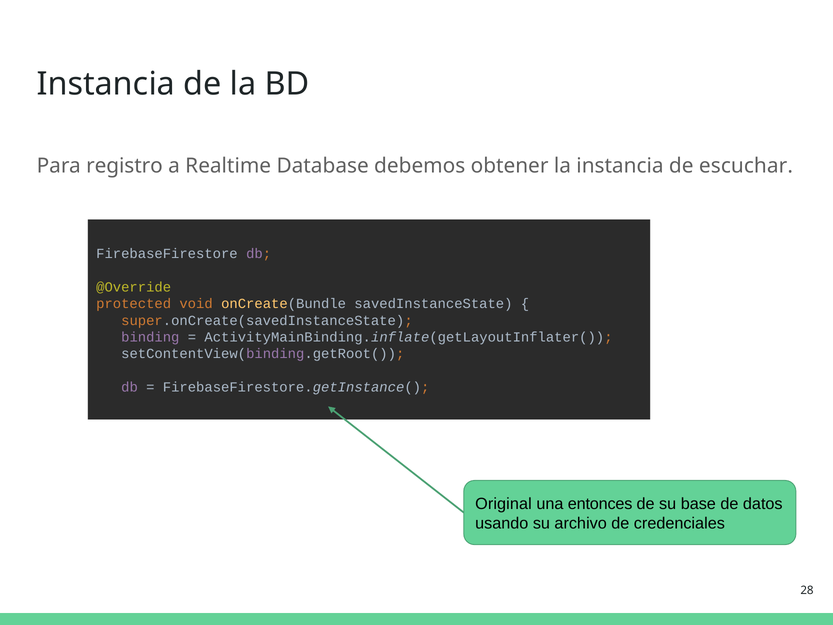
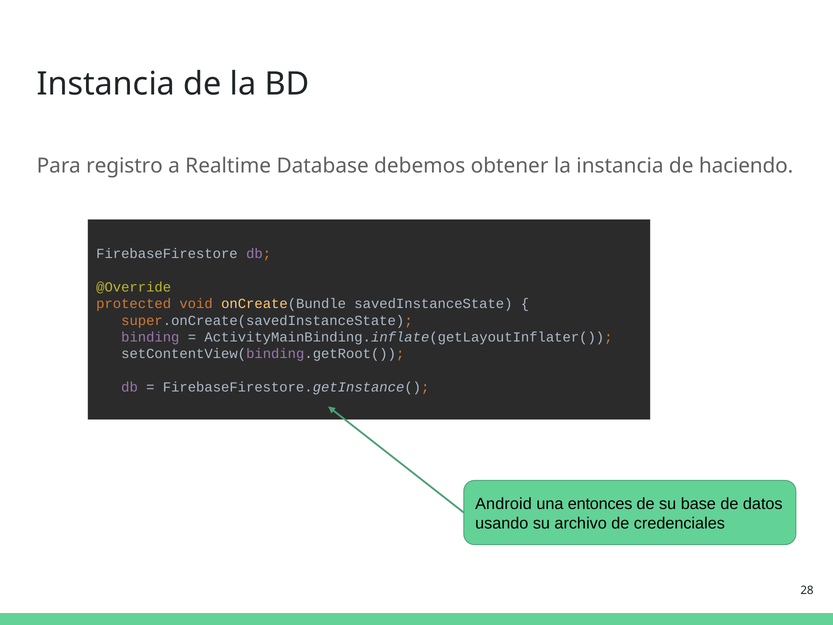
escuchar: escuchar -> haciendo (746, 166)
Original: Original -> Android (503, 504)
